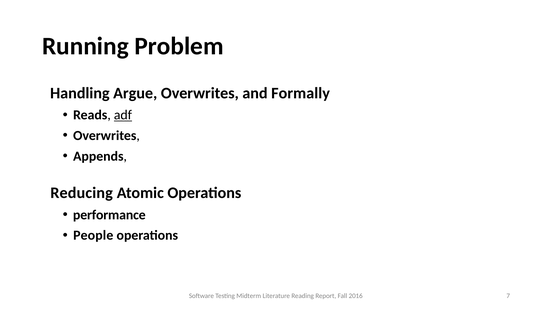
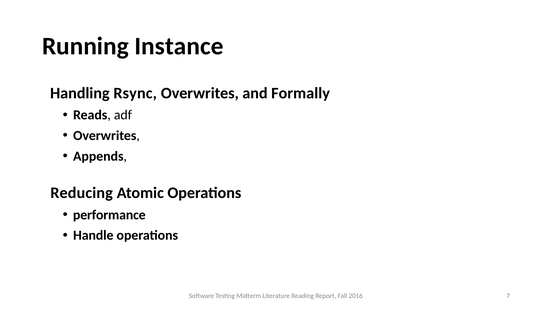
Problem: Problem -> Instance (179, 46)
Argue: Argue -> Rsync (135, 93)
adf underline: present -> none (123, 115)
People: People -> Handle (93, 236)
